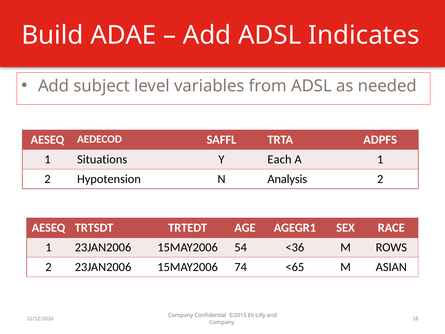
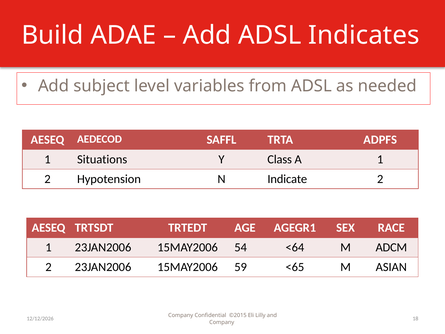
Each: Each -> Class (280, 159)
Analysis: Analysis -> Indicate (287, 179)
<36: <36 -> <64 (295, 247)
ROWS: ROWS -> ADCM (391, 247)
74: 74 -> 59 (241, 267)
